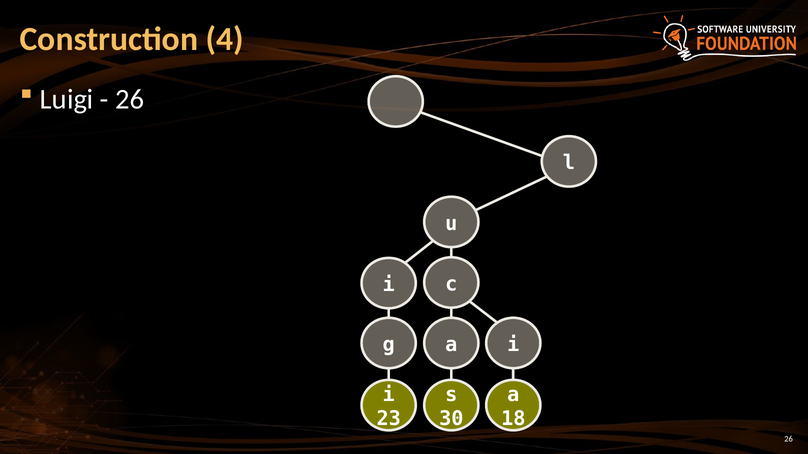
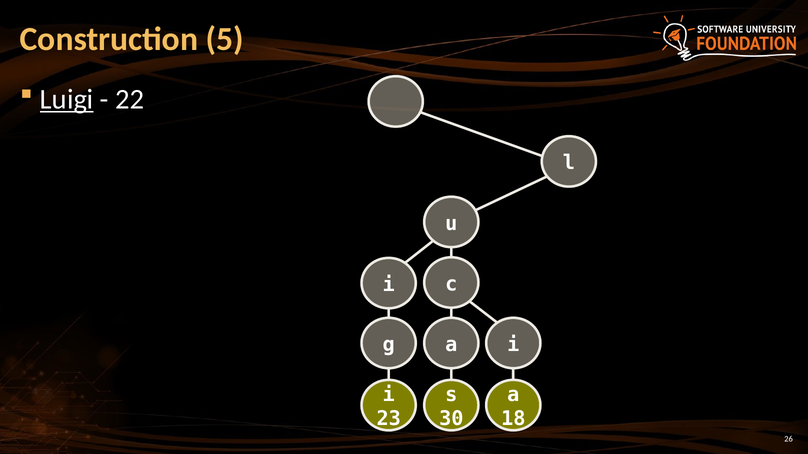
4: 4 -> 5 (225, 39)
Luigi underline: none -> present (67, 100)
26: 26 -> 22 (130, 100)
